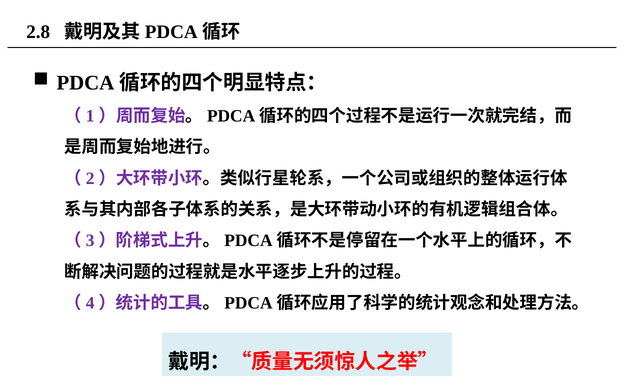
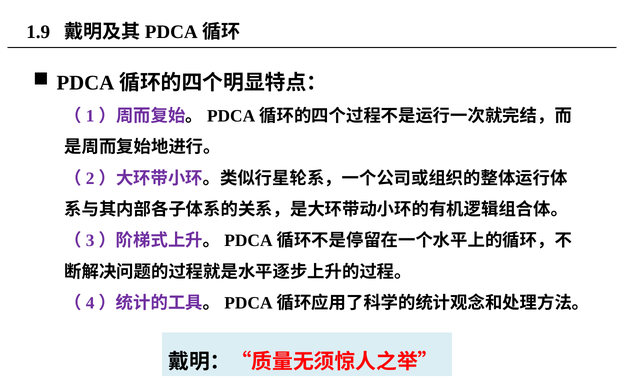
2.8: 2.8 -> 1.9 (38, 32)
